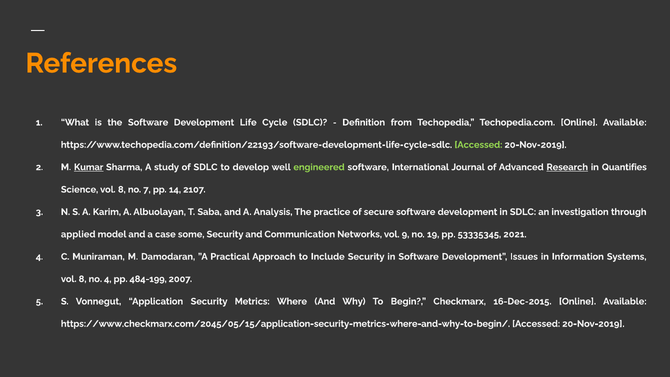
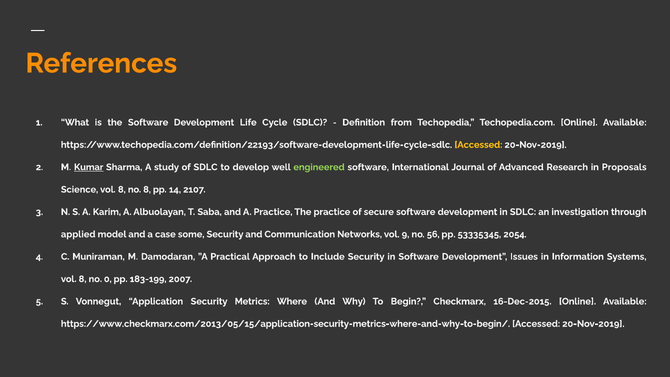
Accessed colour: light green -> yellow (478, 145)
Research underline: present -> none (567, 167)
Quantifies: Quantifies -> Proposals (624, 167)
no 7: 7 -> 8 (147, 189)
A Analysis: Analysis -> Practice (273, 212)
19: 19 -> 56 (433, 234)
2021: 2021 -> 2054 (515, 234)
no 4: 4 -> 0 (108, 279)
484-199: 484-199 -> 183-199 (148, 279)
https://www.checkmarx.com/2045/05/15/application-security-metrics-where-and-why-to-begin/: https://www.checkmarx.com/2045/05/15/application-security-metrics-where-and-why-to-begin/ -> https://www.checkmarx.com/2013/05/15/application-security-metrics-where-and-why-to-begin/ (286, 324)
